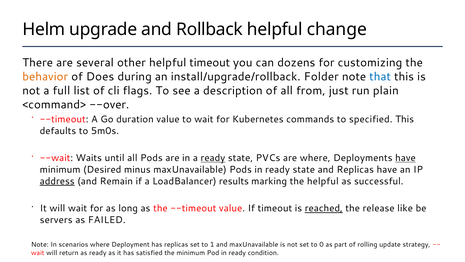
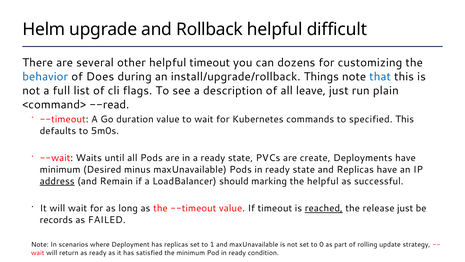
change: change -> difficult (337, 29)
behavior colour: orange -> blue (45, 76)
Folder: Folder -> Things (321, 76)
from: from -> leave (311, 90)
--over: --over -> --read (109, 104)
ready underline: present -> none (213, 158)
are where: where -> create (315, 158)
have underline: present -> none (405, 158)
results: results -> should (234, 181)
release like: like -> just (405, 208)
servers: servers -> records (56, 220)
